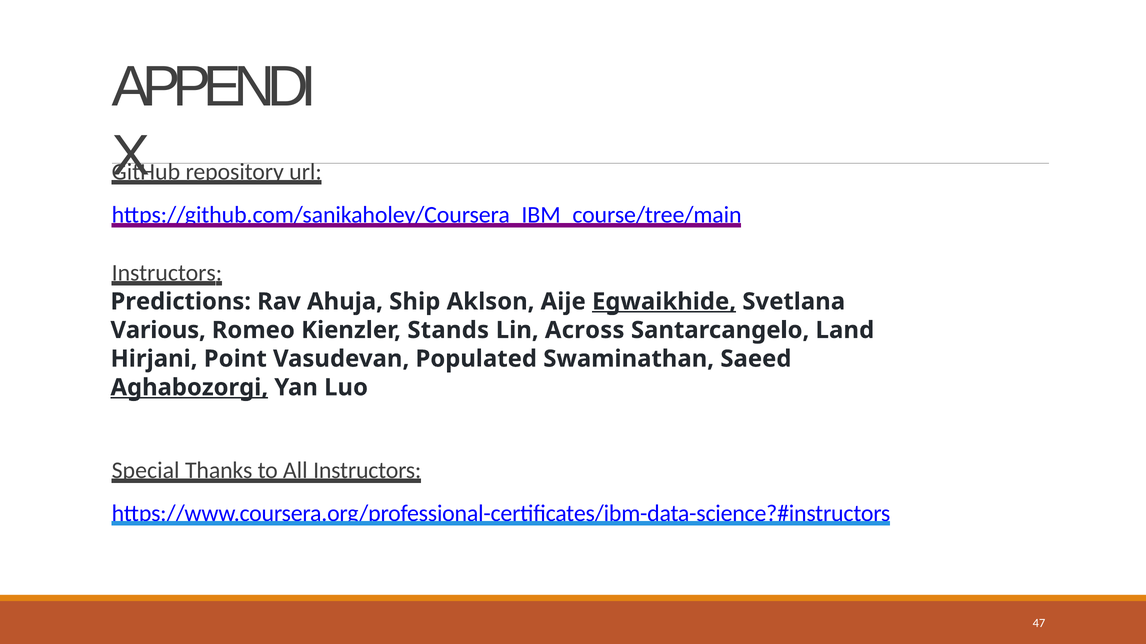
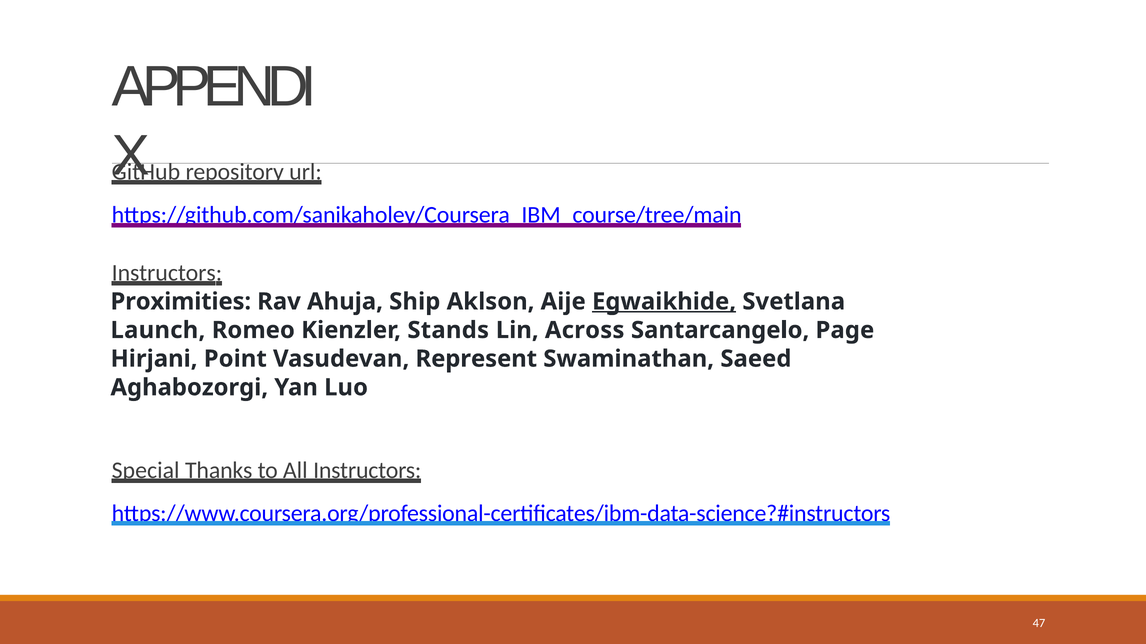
Predictions: Predictions -> Proximities (181, 302)
Various: Various -> Launch (158, 330)
Land: Land -> Page (845, 330)
Populated: Populated -> Represent (476, 359)
Aghabozorgi underline: present -> none (189, 388)
